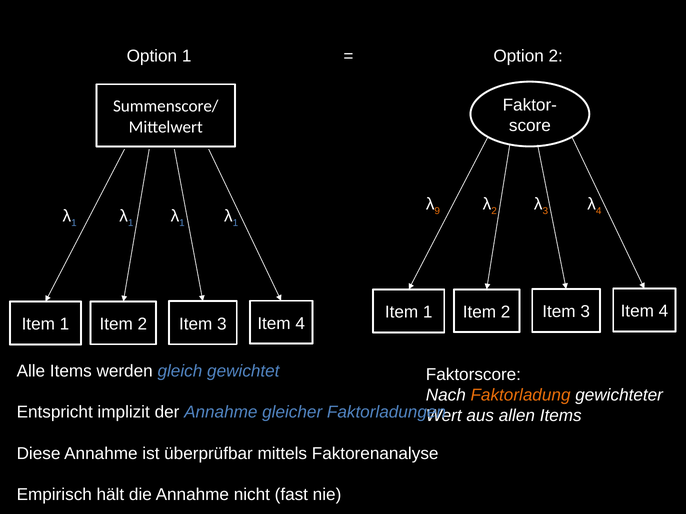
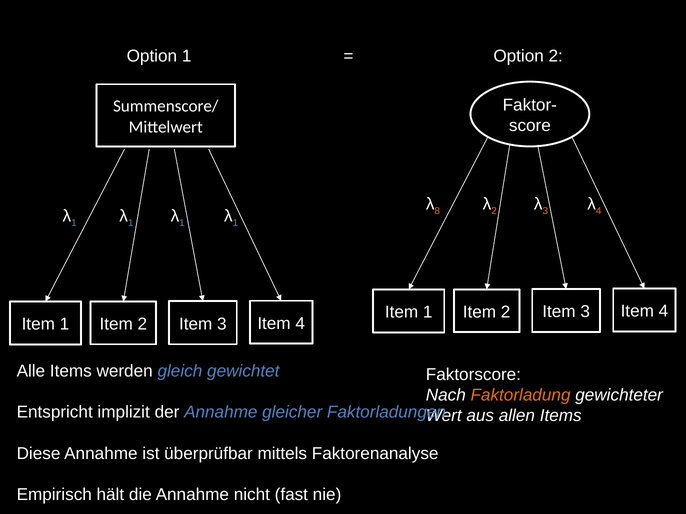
9: 9 -> 8 (437, 211)
